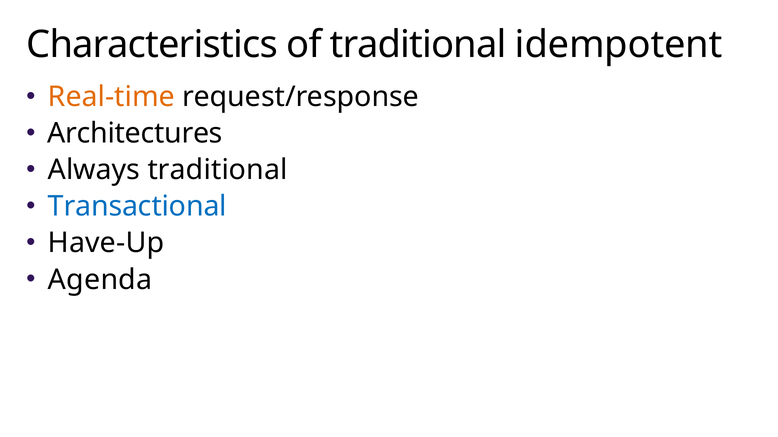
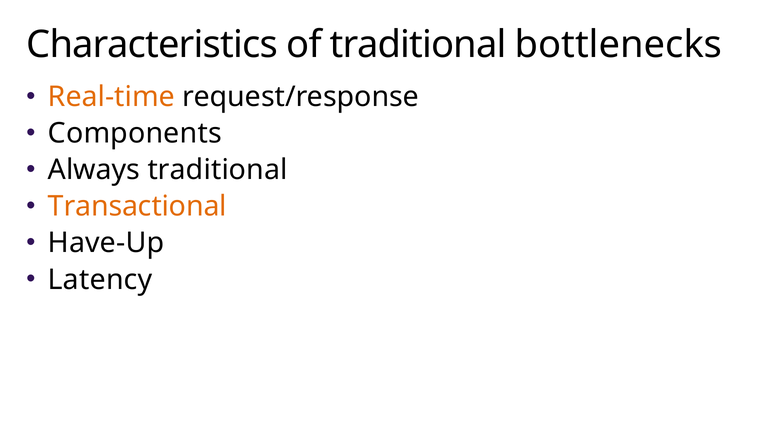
idempotent: idempotent -> bottlenecks (619, 45)
Architectures: Architectures -> Components (135, 133)
Transactional colour: blue -> orange (137, 207)
Agenda: Agenda -> Latency (100, 280)
